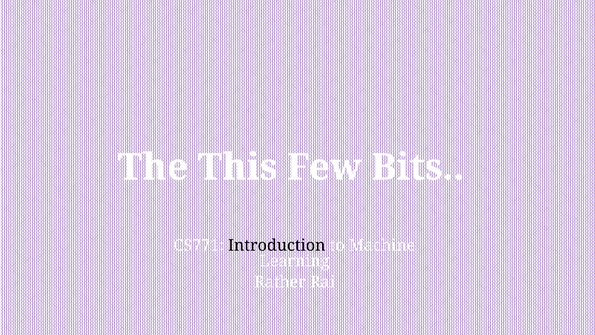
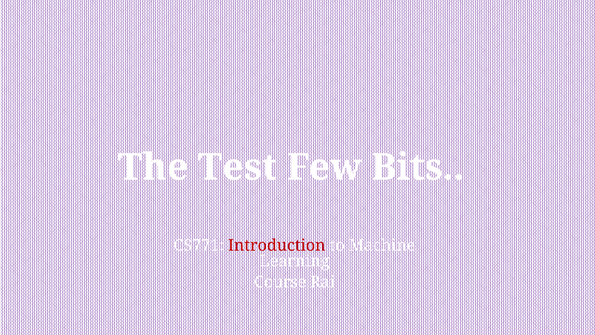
This: This -> Test (238, 167)
Introduction colour: black -> red (277, 245)
Rather: Rather -> Course (280, 282)
